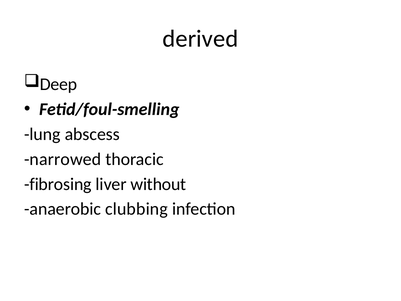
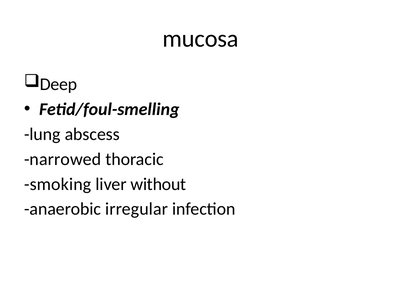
derived: derived -> mucosa (201, 39)
fibrosing: fibrosing -> smoking (58, 184)
clubbing: clubbing -> irregular (137, 209)
